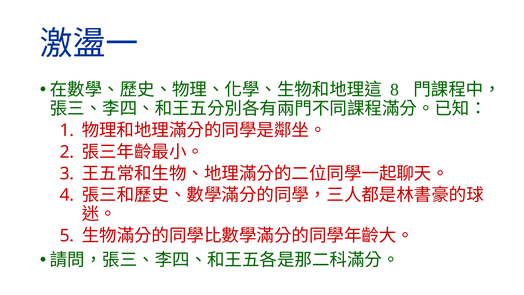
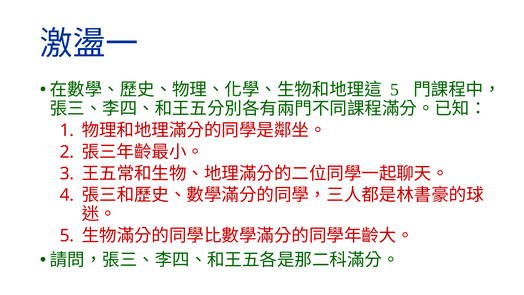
8: 8 -> 5 (394, 90)
